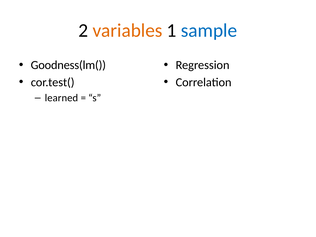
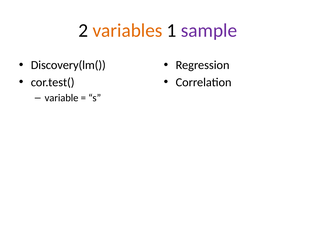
sample colour: blue -> purple (209, 31)
Goodness(lm(: Goodness(lm( -> Discovery(lm( (68, 65)
learned: learned -> variable (62, 98)
